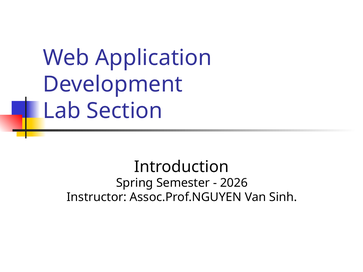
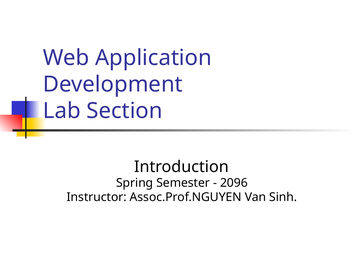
2026: 2026 -> 2096 (234, 183)
